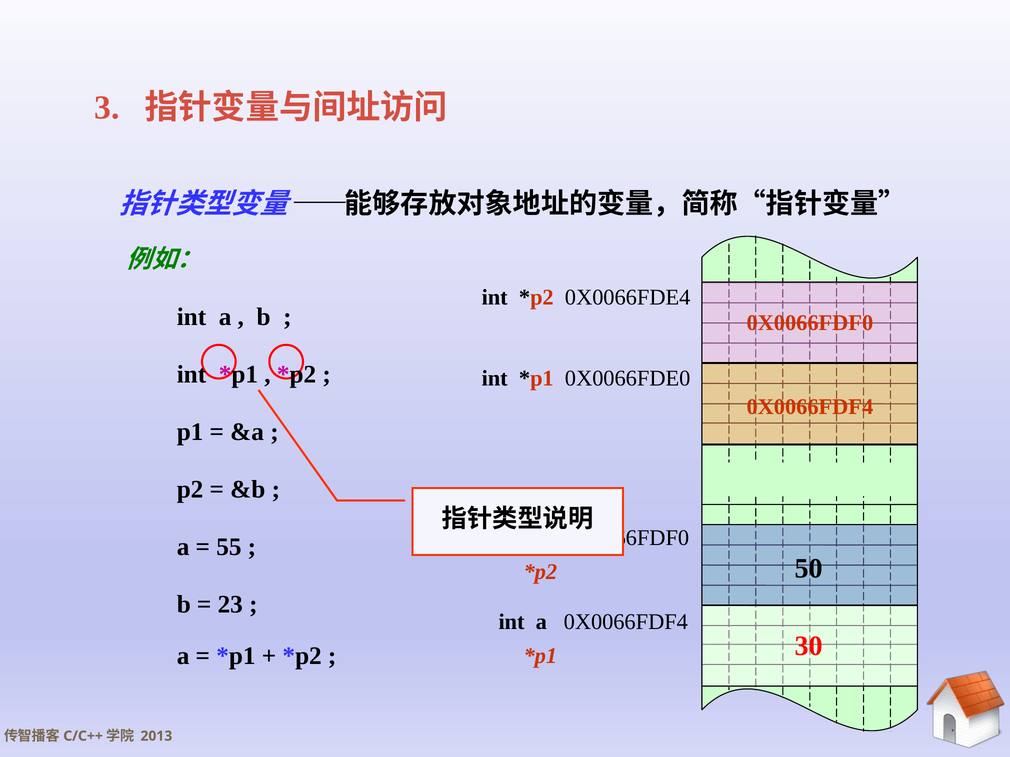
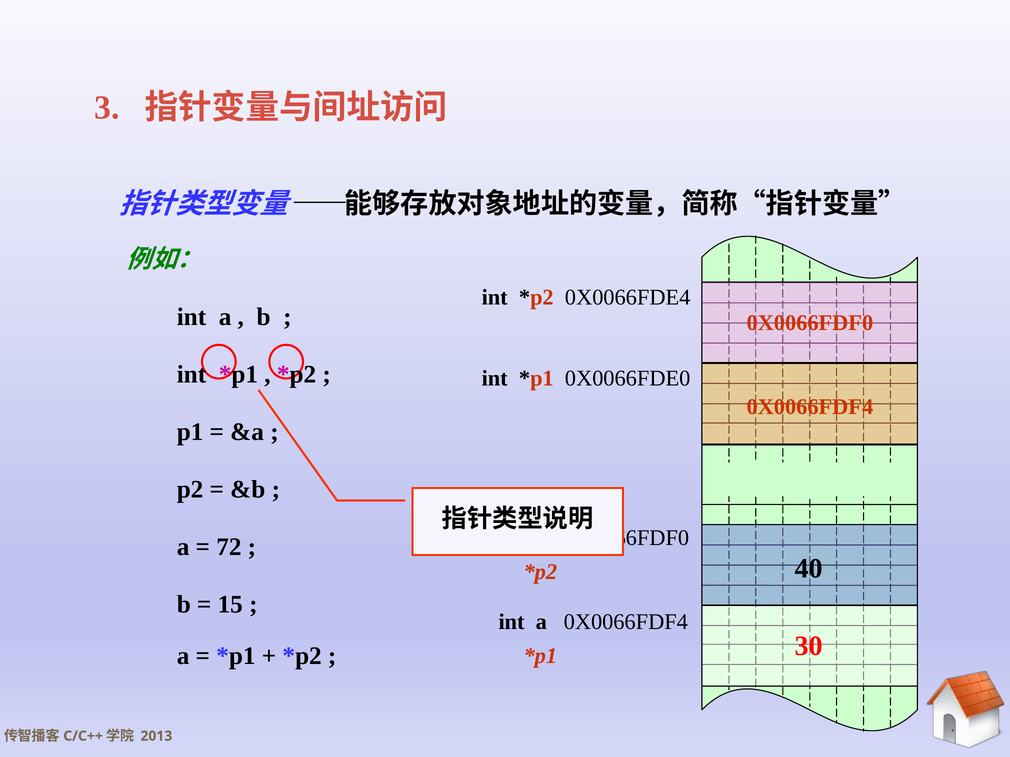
55: 55 -> 72 (229, 547)
50: 50 -> 40 (809, 569)
23: 23 -> 15 (230, 605)
